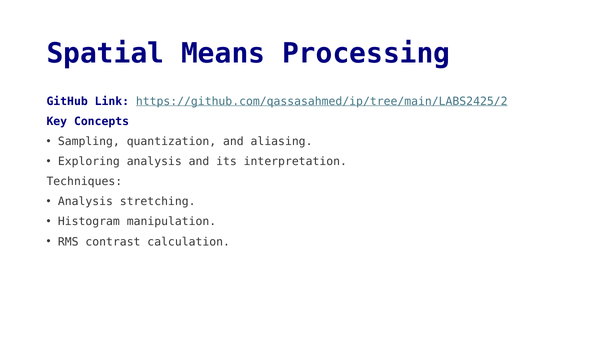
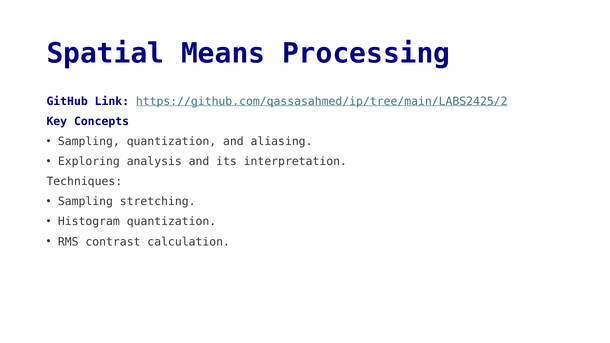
Analysis: Analysis -> Sampling (85, 202)
Histogram manipulation: manipulation -> quantization (171, 222)
